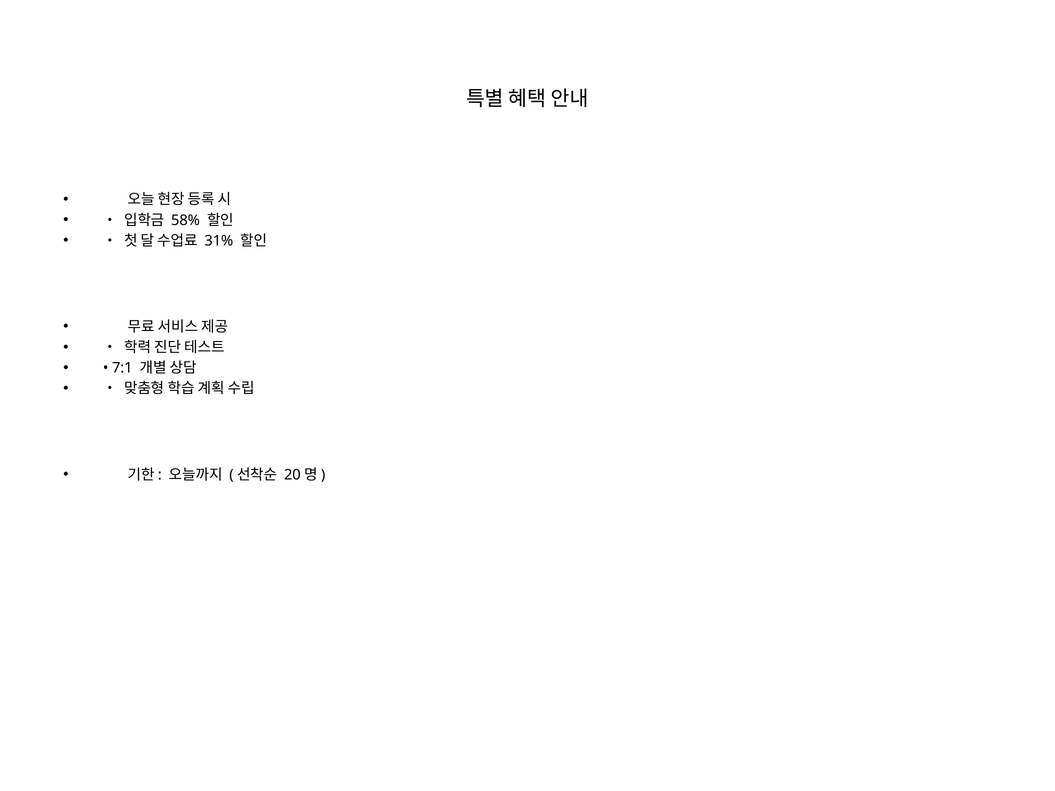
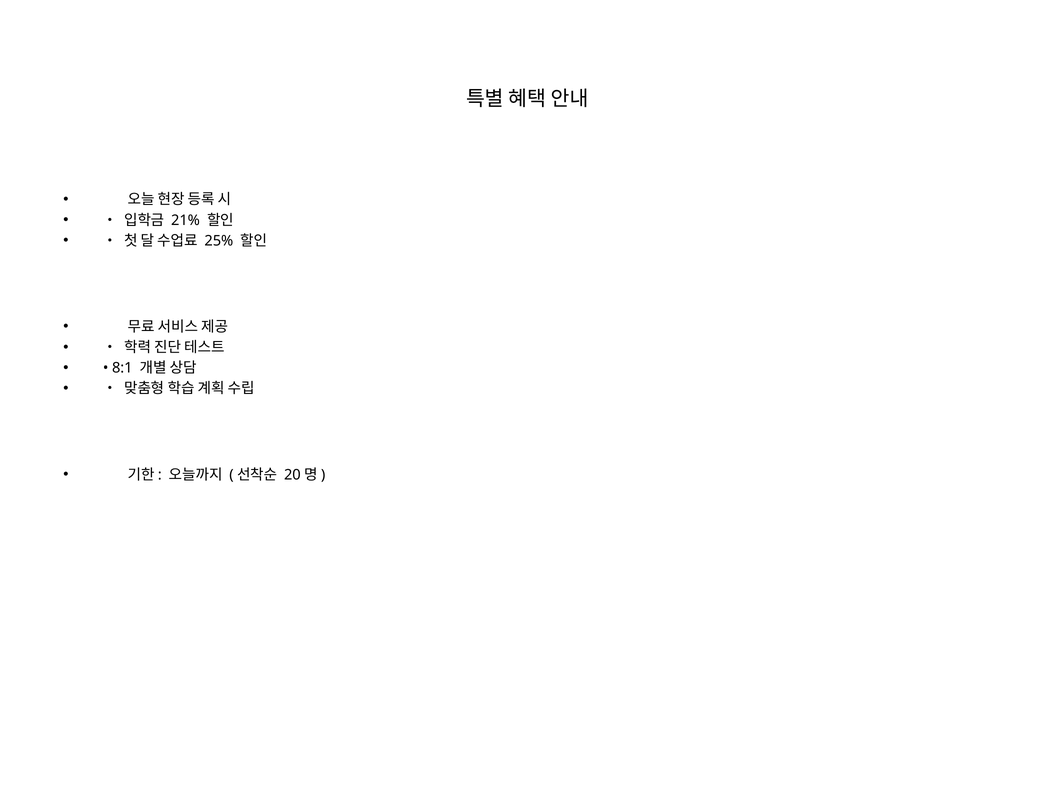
58%: 58% -> 21% (185, 220)
31%: 31% -> 25% (219, 241)
7:1: 7:1 -> 8:1 (122, 368)
